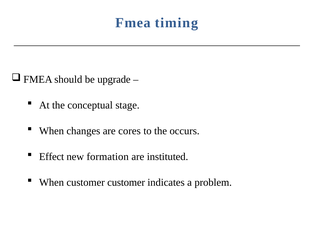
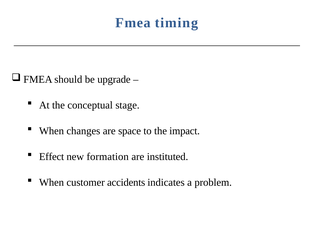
cores: cores -> space (130, 131)
occurs: occurs -> impact (185, 131)
customer customer: customer -> accidents (126, 182)
